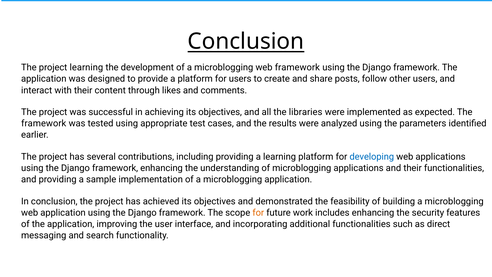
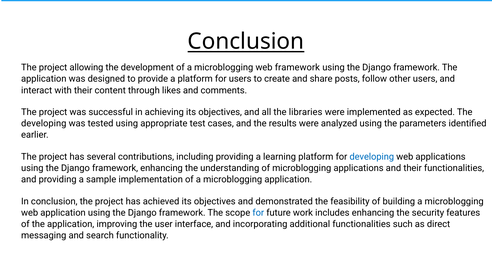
project learning: learning -> allowing (86, 67)
framework: framework -> developing (44, 123)
for colour: orange -> blue (258, 213)
